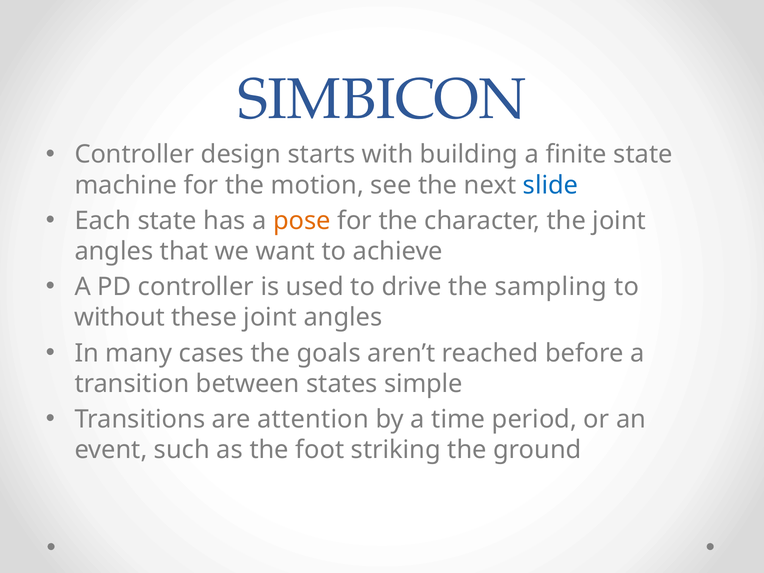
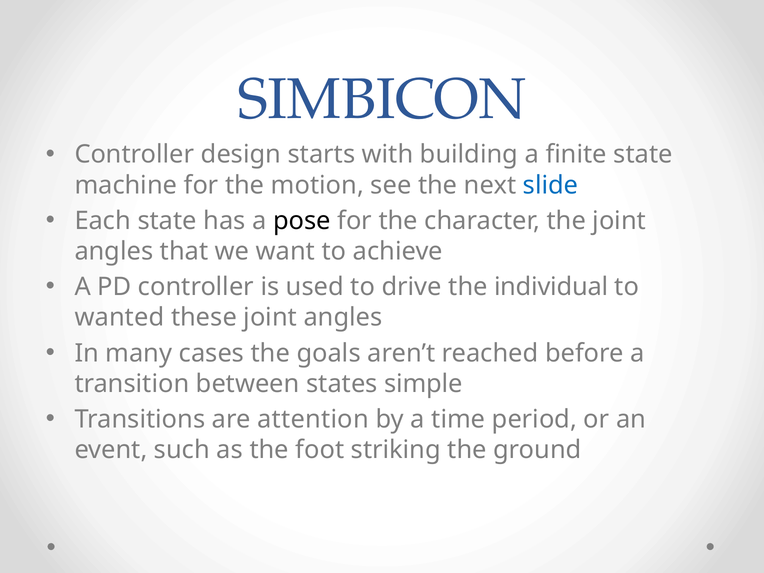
pose colour: orange -> black (302, 221)
sampling: sampling -> individual (551, 287)
without: without -> wanted (119, 318)
